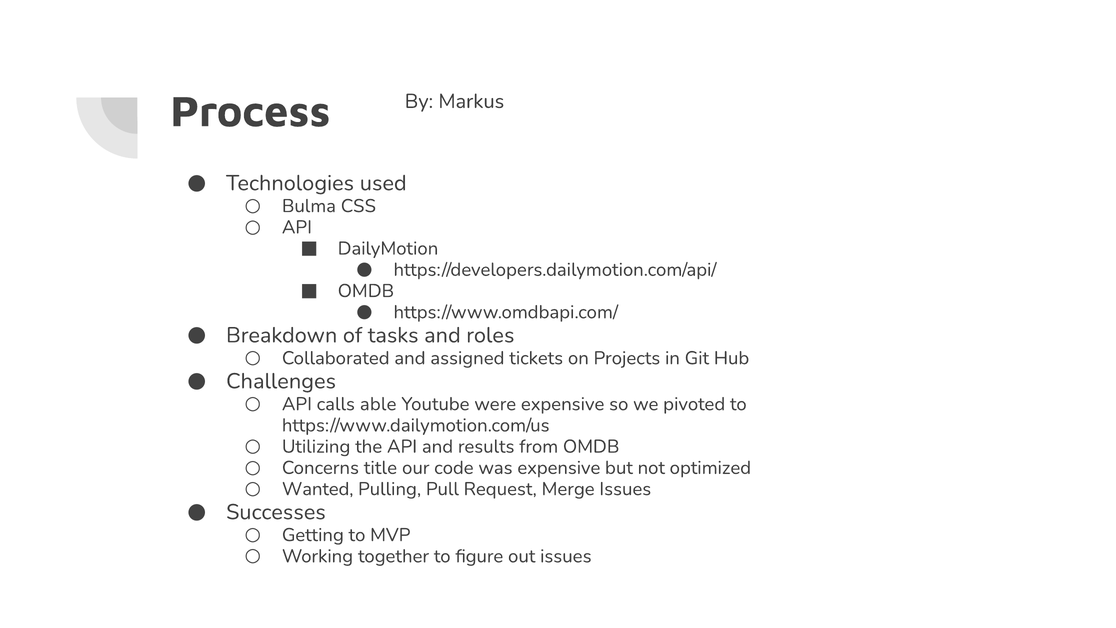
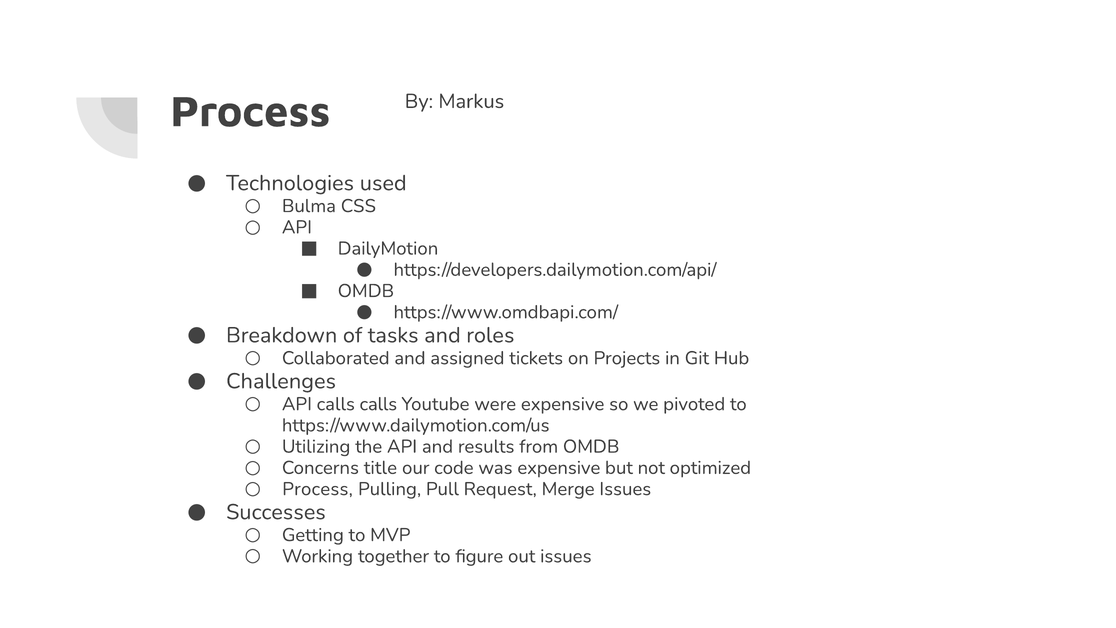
calls able: able -> calls (378, 404)
Wanted: Wanted -> Process (318, 489)
